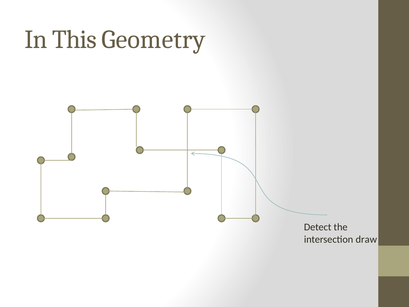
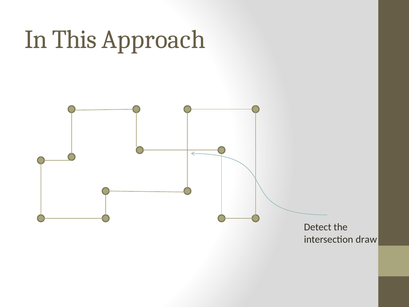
Geometry: Geometry -> Approach (154, 40)
